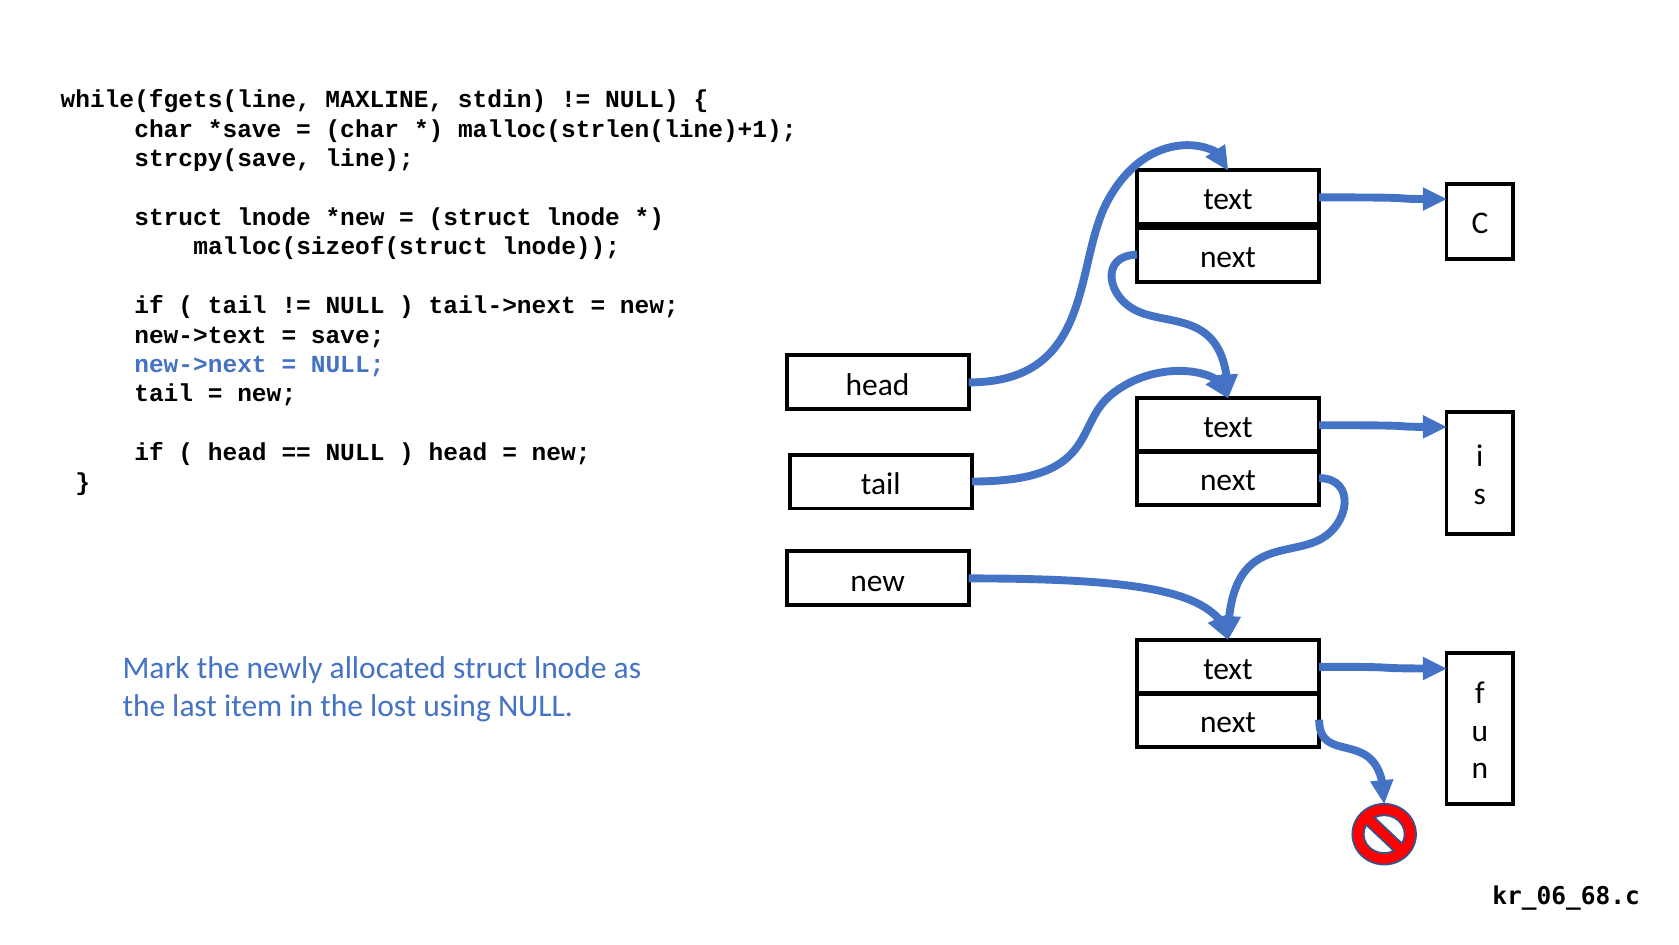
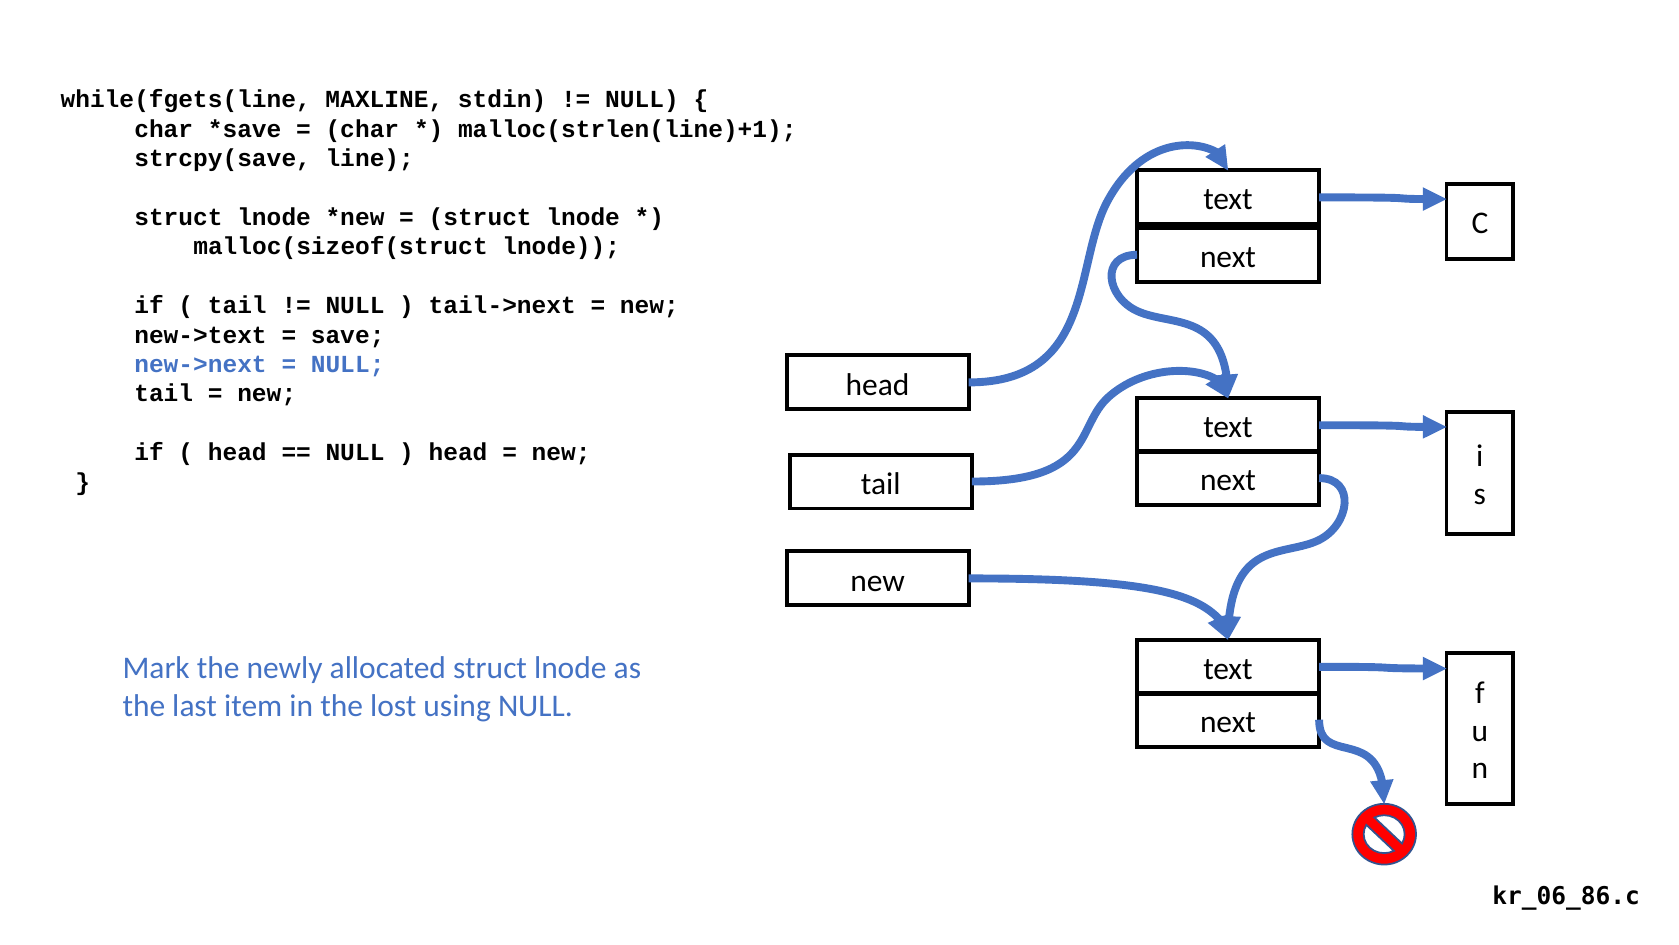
kr_06_68.c: kr_06_68.c -> kr_06_86.c (1566, 896)
